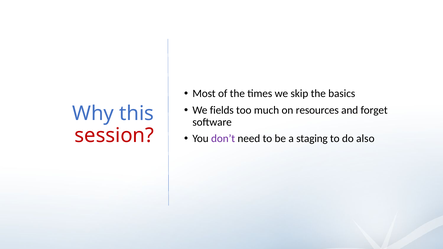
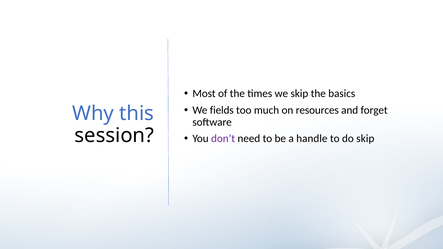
session colour: red -> black (114, 135)
staging: staging -> handle (312, 139)
do also: also -> skip (365, 139)
